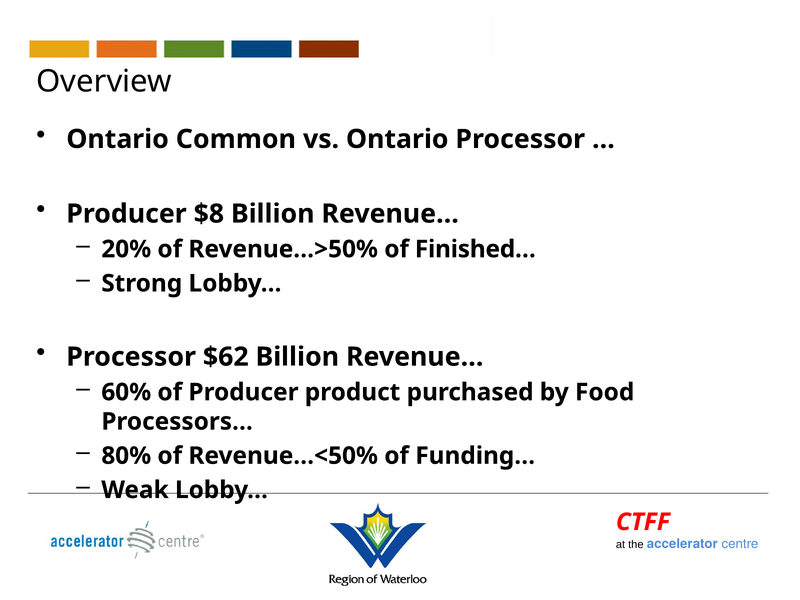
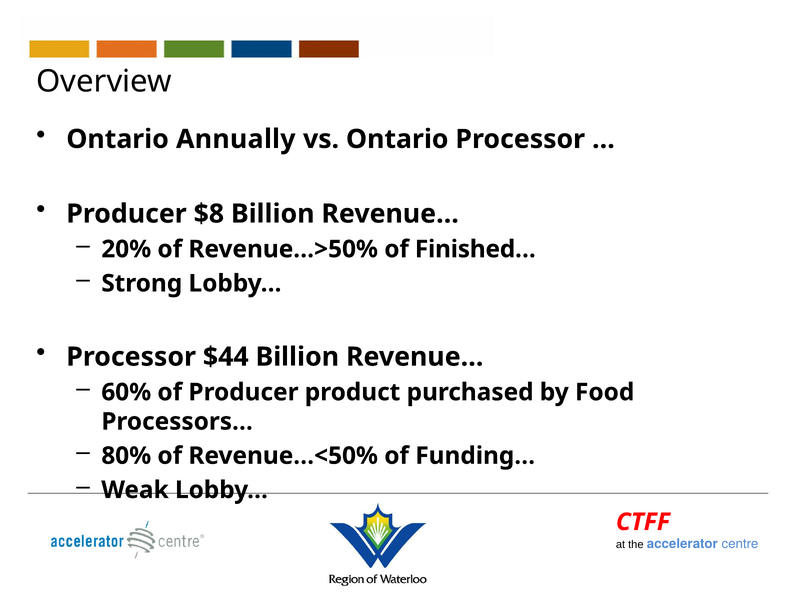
Common: Common -> Annually (236, 139)
$62: $62 -> $44 (226, 357)
